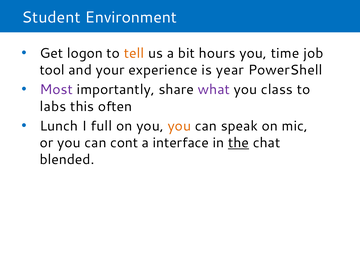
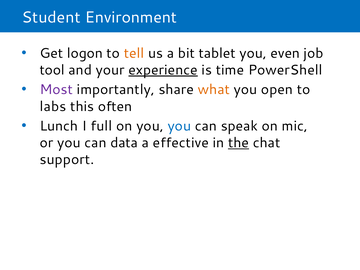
hours: hours -> tablet (217, 53)
time: time -> even (285, 53)
experience underline: none -> present (163, 70)
year: year -> time (230, 70)
what colour: purple -> orange (214, 90)
class: class -> open (277, 90)
you colour: orange -> blue (179, 126)
cont: cont -> data (124, 143)
interface: interface -> effective (181, 143)
blended: blended -> support (67, 160)
